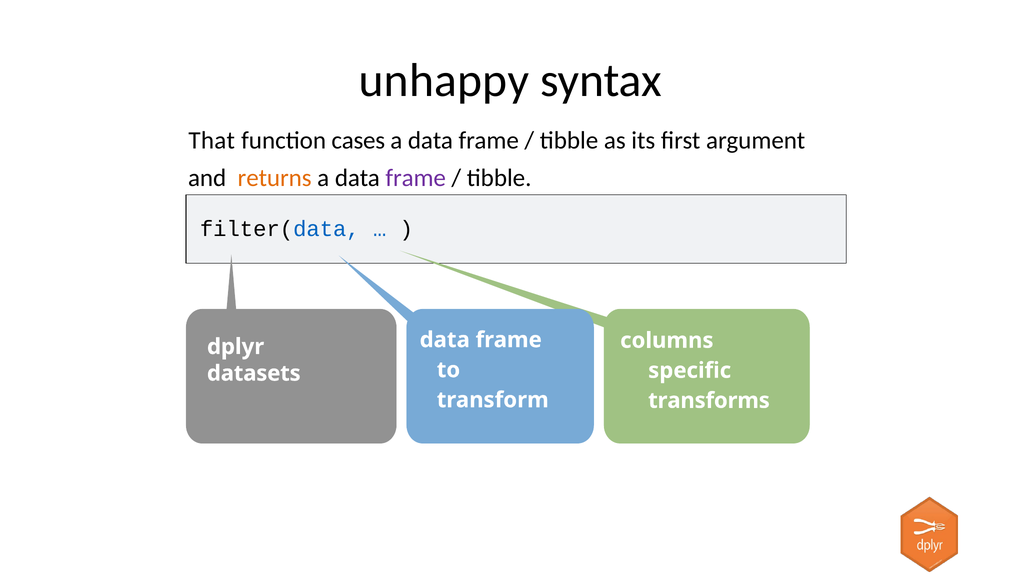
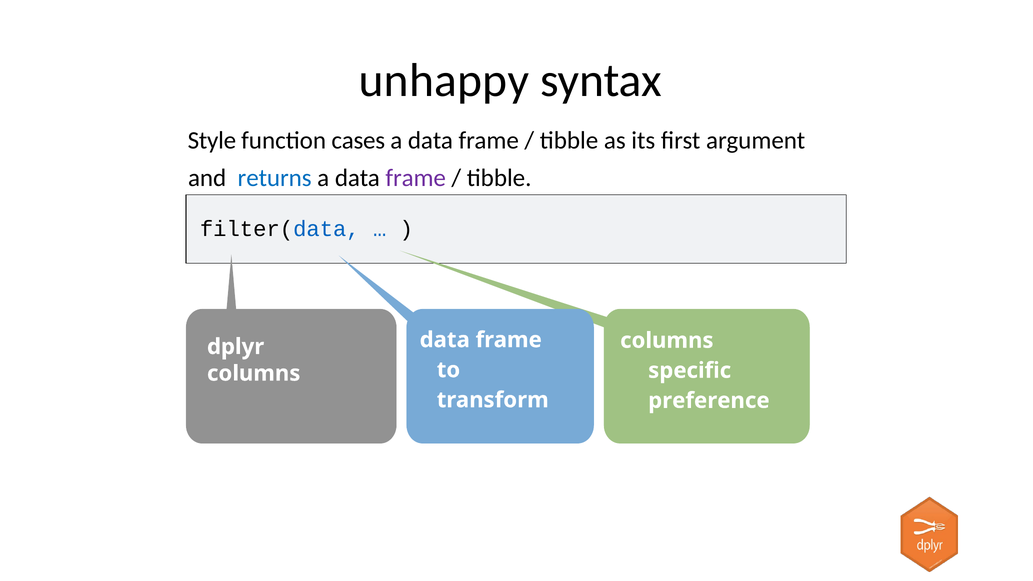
That: That -> Style (212, 141)
returns colour: orange -> blue (275, 178)
datasets: datasets -> columns (254, 373)
transforms: transforms -> preference (709, 401)
